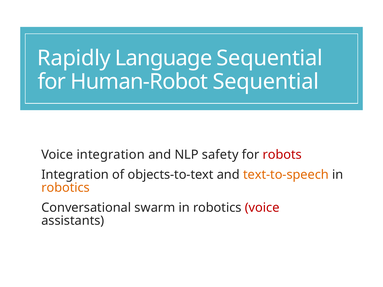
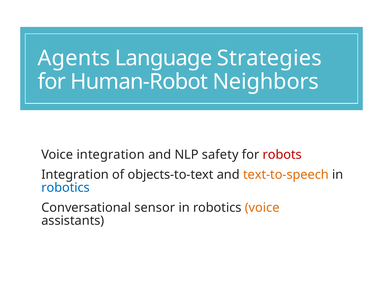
Rapidly: Rapidly -> Agents (74, 58)
Language Sequential: Sequential -> Strategies (269, 58)
Human-Robot Sequential: Sequential -> Neighbors (266, 82)
robotics colour: orange -> blue (66, 188)
swarm: swarm -> sensor (155, 208)
voice colour: red -> orange (262, 208)
